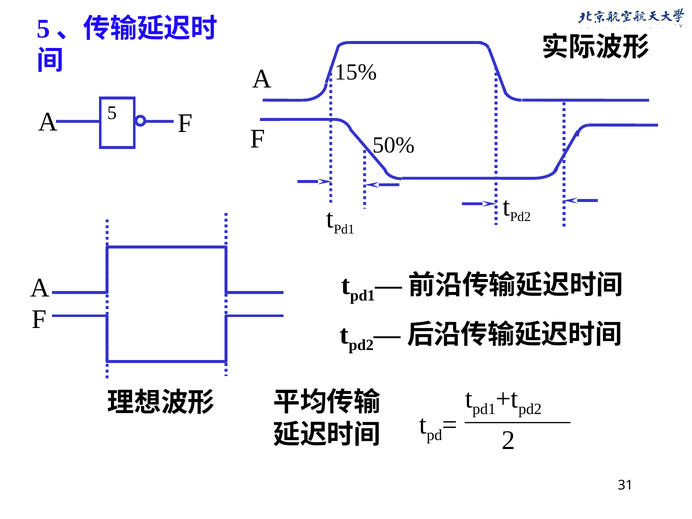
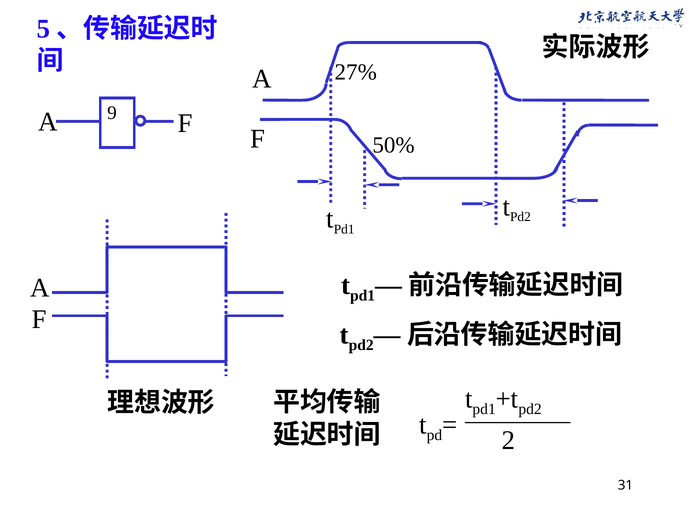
15%: 15% -> 27% (356, 72)
A 5: 5 -> 9 (112, 113)
